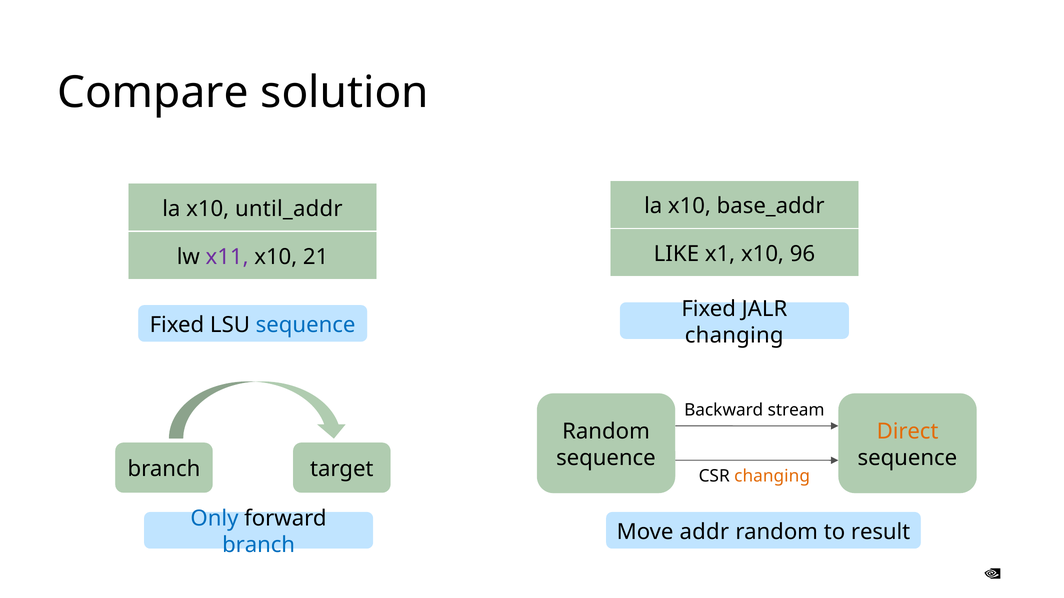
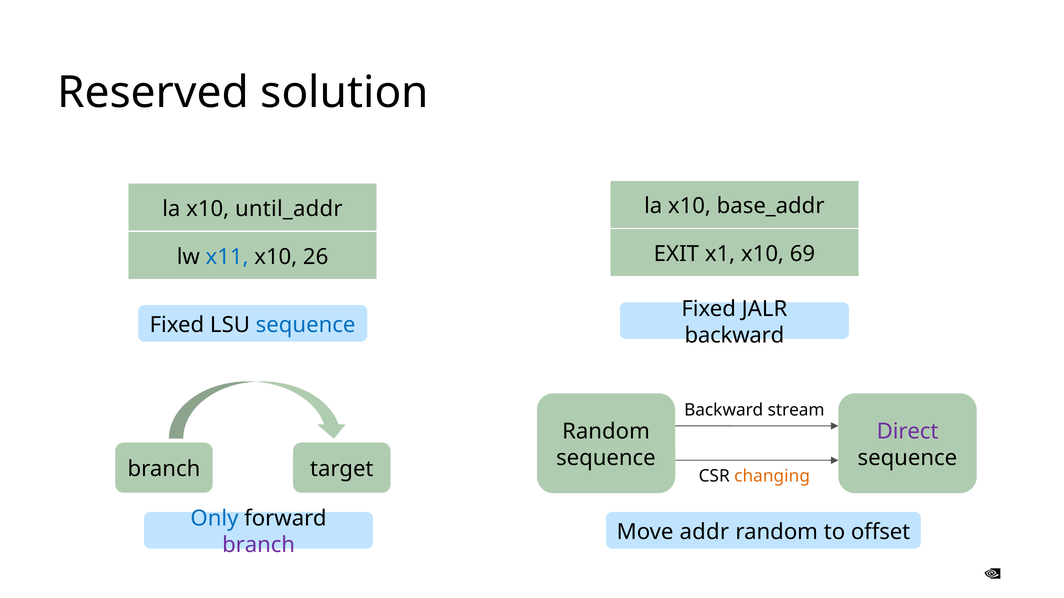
Compare: Compare -> Reserved (153, 93)
LIKE: LIKE -> EXIT (676, 254)
96: 96 -> 69 (802, 254)
x11 colour: purple -> blue (227, 257)
21: 21 -> 26 (316, 257)
changing: changing -> backward (734, 336)
Direct colour: orange -> purple (908, 432)
result: result -> offset (881, 532)
branch colour: blue -> purple (259, 546)
